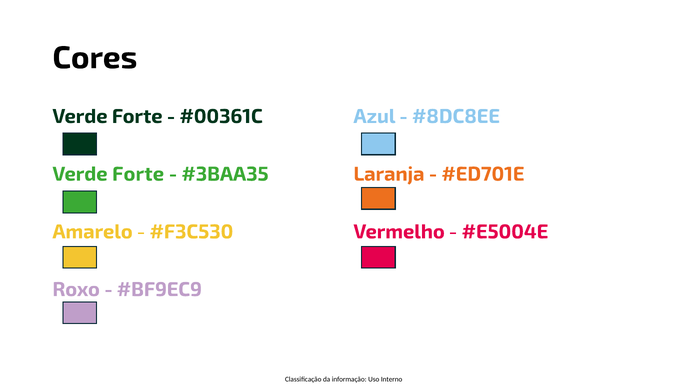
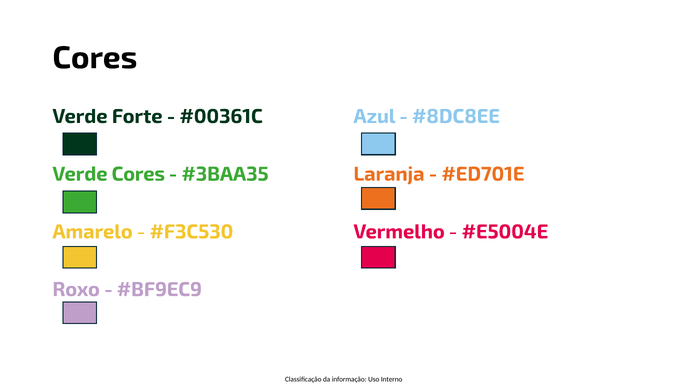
Forte: Forte -> Cores (138, 174)
